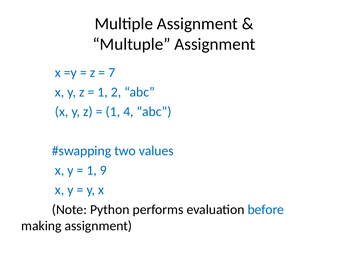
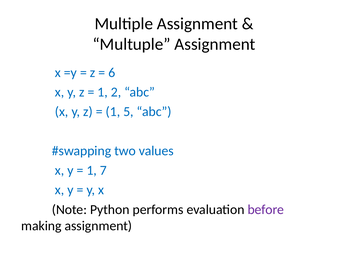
7: 7 -> 6 (112, 73)
4: 4 -> 5 (128, 112)
9: 9 -> 7 (103, 170)
before colour: blue -> purple (266, 210)
